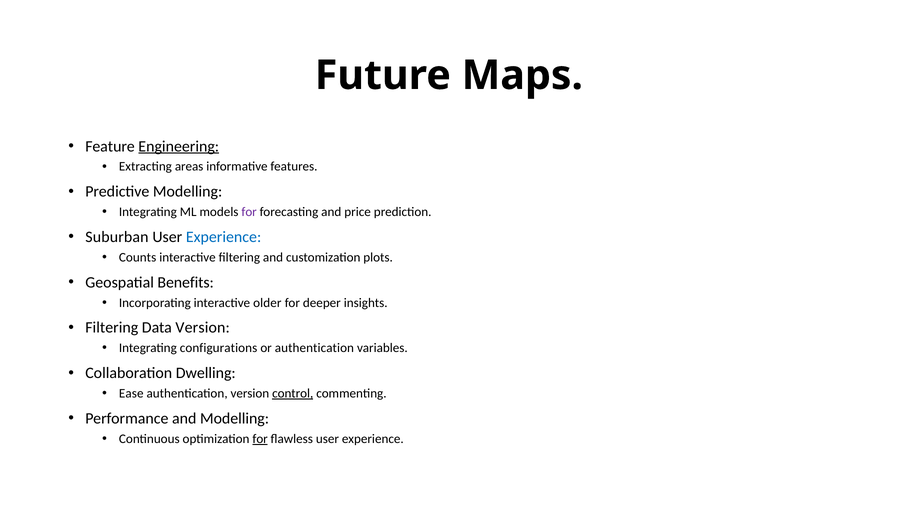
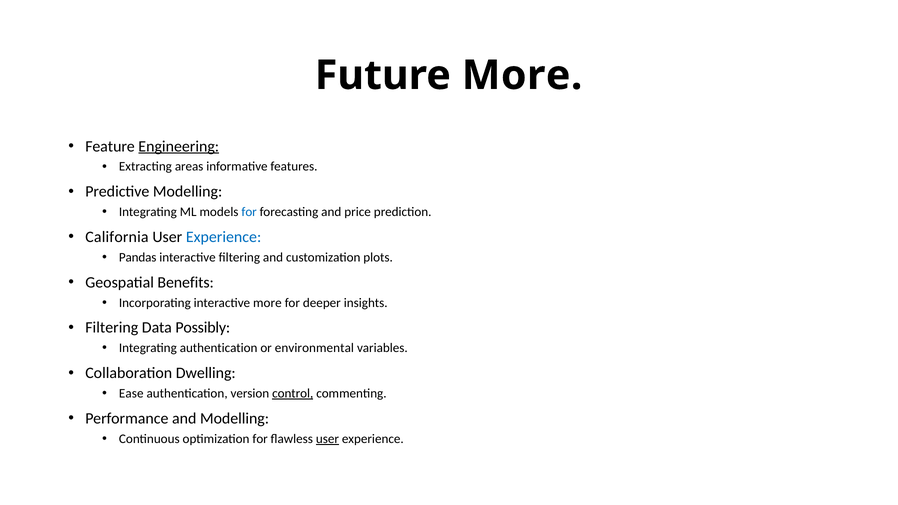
Future Maps: Maps -> More (522, 75)
for colour: purple -> blue (249, 212)
Suburban: Suburban -> California (117, 237)
Counts: Counts -> Pandas (138, 257)
interactive older: older -> more (267, 303)
Data Version: Version -> Possibly (203, 328)
Integrating configurations: configurations -> authentication (219, 348)
or authentication: authentication -> environmental (314, 348)
for underline: present -> none (260, 439)
user underline: none -> present (327, 439)
